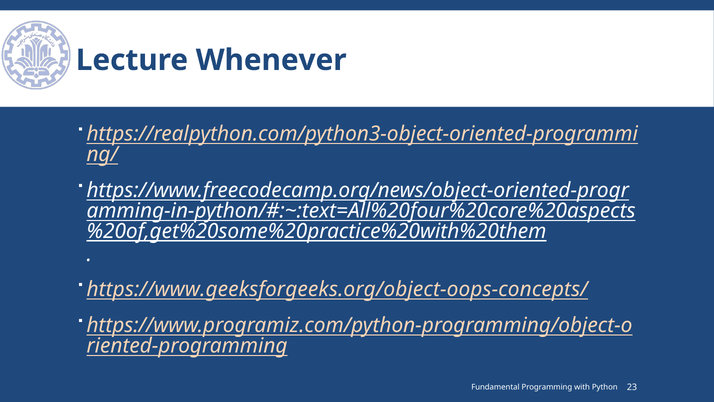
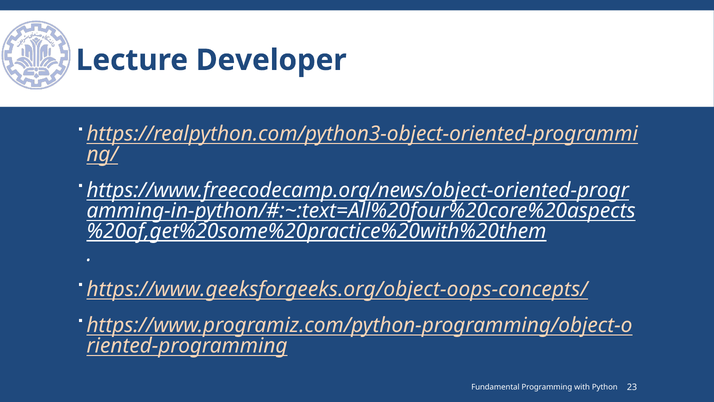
Whenever: Whenever -> Developer (271, 60)
